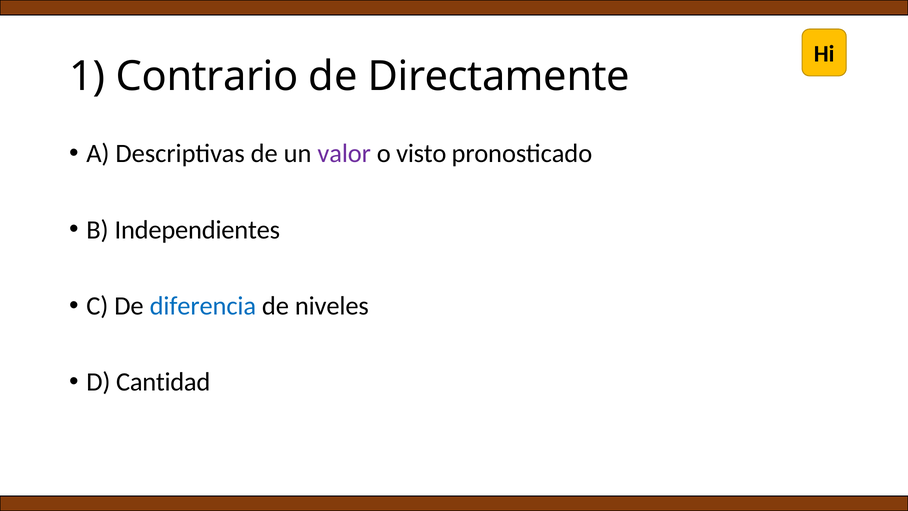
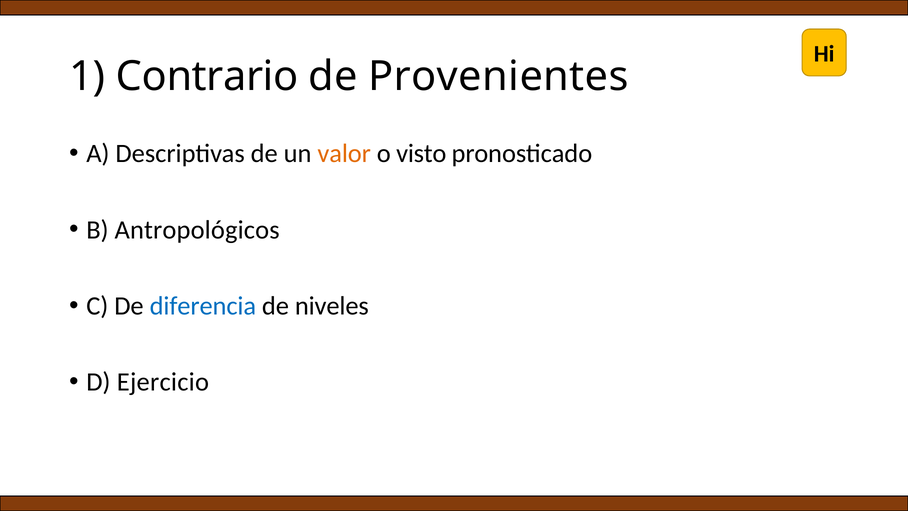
Directamente: Directamente -> Provenientes (498, 76)
valor colour: purple -> orange (344, 154)
Independientes: Independientes -> Antropológicos (197, 230)
Cantidad: Cantidad -> Ejercicio (163, 382)
